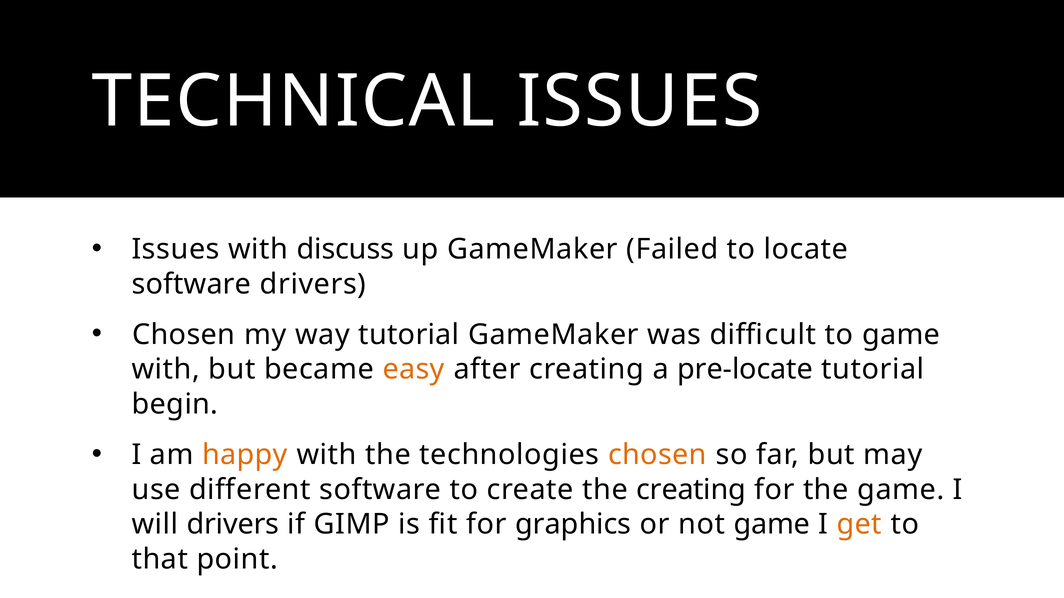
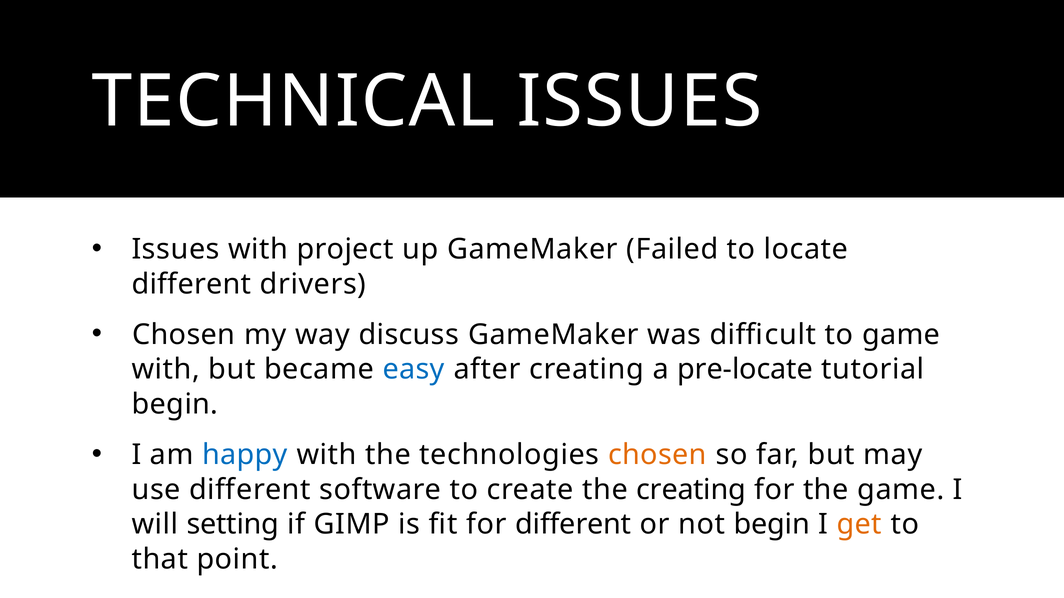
discuss: discuss -> project (345, 249)
software: software -> different (191, 284)
way tutorial: tutorial -> discuss (409, 335)
easy colour: orange -> blue (414, 370)
happy colour: orange -> blue (245, 455)
will drivers: drivers -> setting (233, 525)
for graphics: graphics -> different (573, 525)
not game: game -> begin (772, 525)
